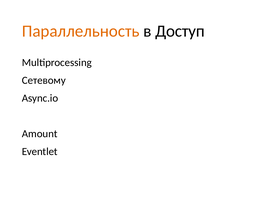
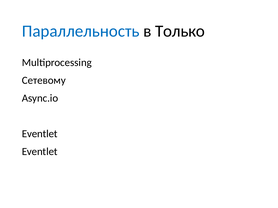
Параллельность colour: orange -> blue (81, 31)
Доступ: Доступ -> Только (180, 31)
Amount: Amount -> Eventlet (40, 134)
